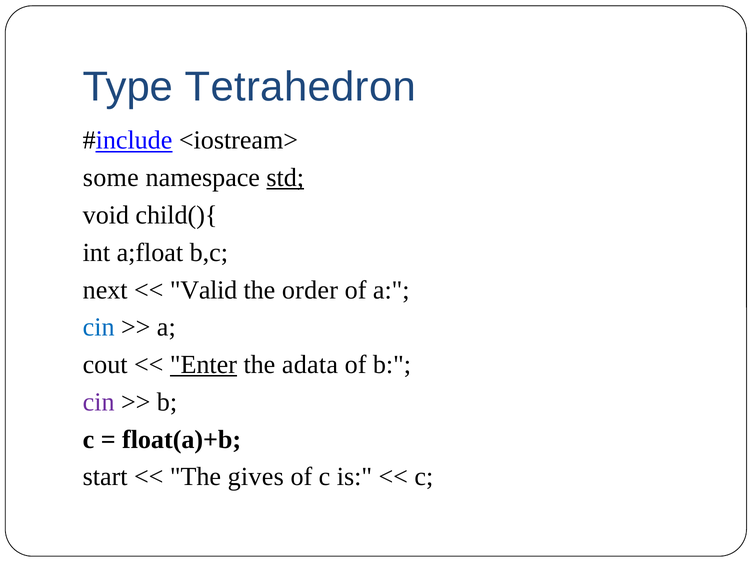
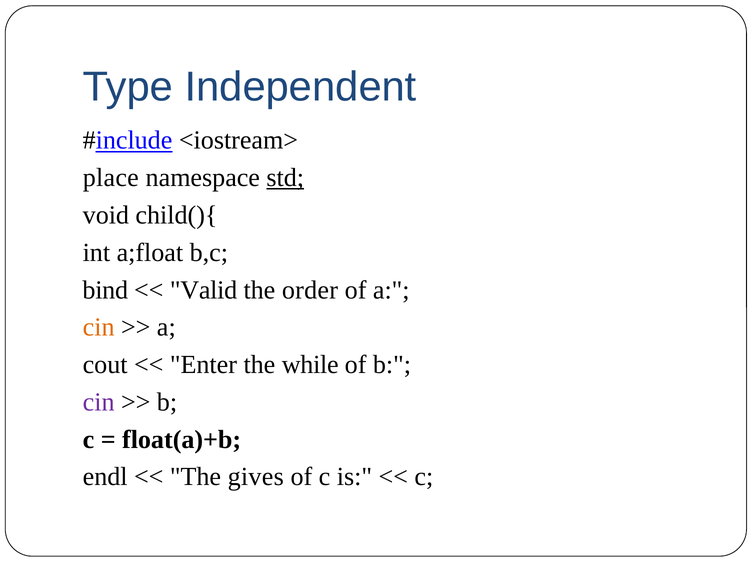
Tetrahedron: Tetrahedron -> Independent (301, 87)
some: some -> place (111, 178)
next: next -> bind (105, 290)
cin colour: blue -> orange (99, 327)
Enter underline: present -> none (203, 365)
adata: adata -> while (310, 365)
start: start -> endl (105, 477)
